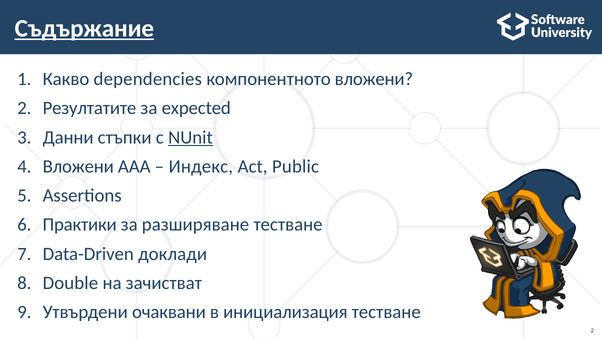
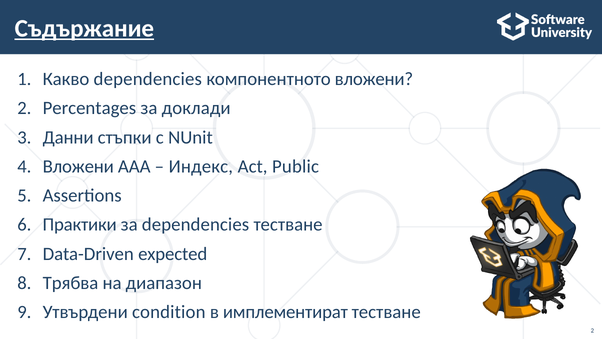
Резултатите: Резултатите -> Percentages (89, 108)
expected: expected -> доклади (196, 108)
NUnit underline: present -> none (190, 137)
за разширяване: разширяване -> dependencies (196, 225)
доклади: доклади -> expected (173, 254)
Double: Double -> Трябва (70, 283)
зачистват: зачистват -> диапазон (164, 283)
очаквани: очаквани -> condition (169, 312)
инициализация: инициализация -> имплементират (285, 312)
